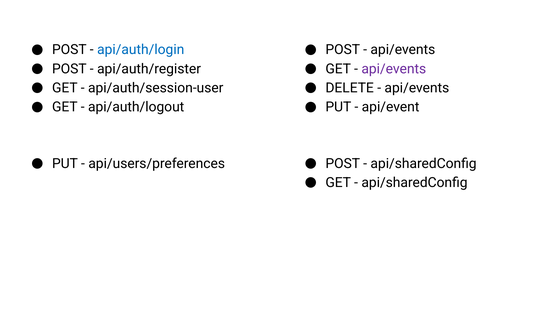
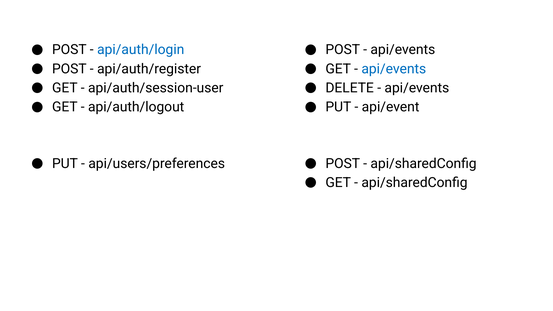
api/events colour: purple -> blue (394, 69)
